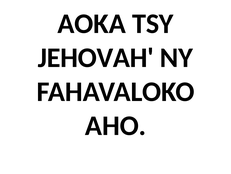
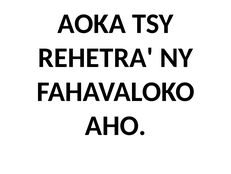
JEHOVAH: JEHOVAH -> REHETRA (96, 57)
